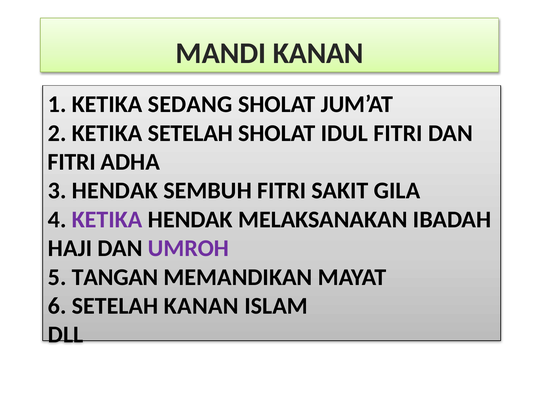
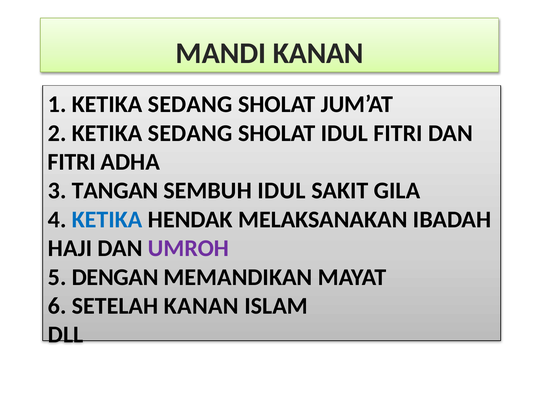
2 KETIKA SETELAH: SETELAH -> SEDANG (190, 133)
3 HENDAK: HENDAK -> TANGAN (115, 190)
SEMBUH FITRI: FITRI -> IDUL (282, 190)
KETIKA colour: purple -> blue (107, 219)
TANGAN: TANGAN -> DENGAN (115, 277)
